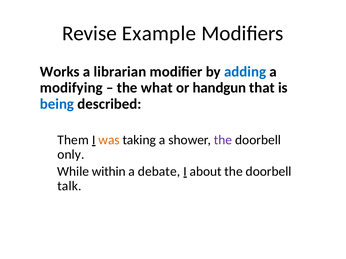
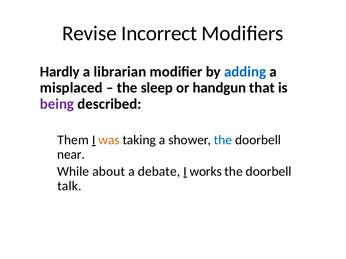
Example: Example -> Incorrect (159, 33)
Works: Works -> Hardly (60, 72)
modifying: modifying -> misplaced (71, 88)
what: what -> sleep (157, 88)
being colour: blue -> purple (57, 104)
the colour: purple -> blue (223, 140)
only: only -> near (71, 155)
within: within -> about (109, 172)
about: about -> works (206, 172)
